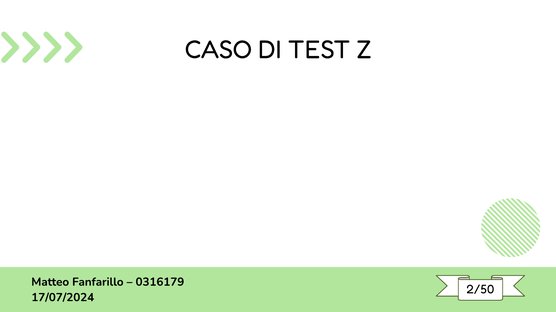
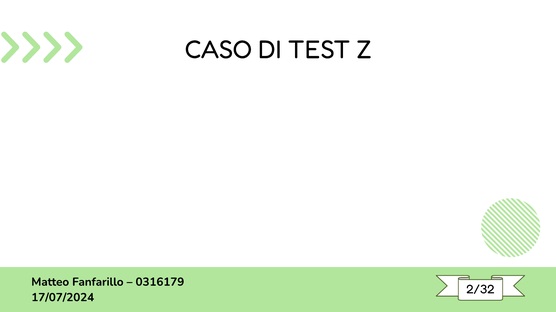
2/50: 2/50 -> 2/32 (480, 290)
